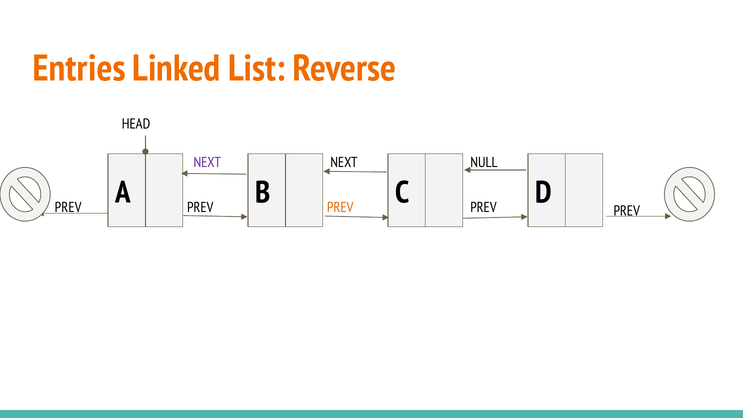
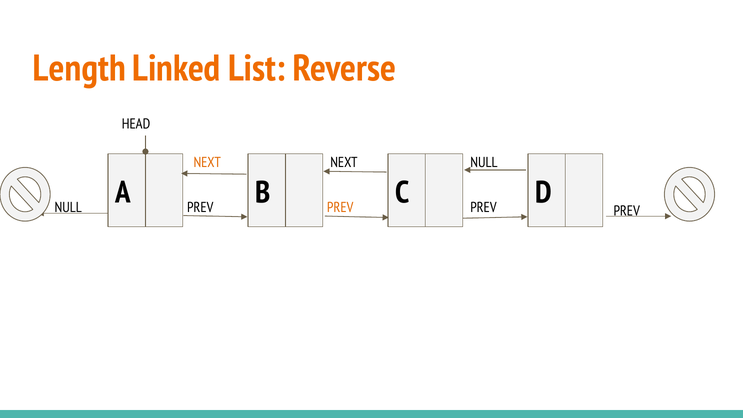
Entries: Entries -> Length (79, 68)
NEXT colour: purple -> orange (207, 163)
PREV: PREV -> NULL (68, 208)
